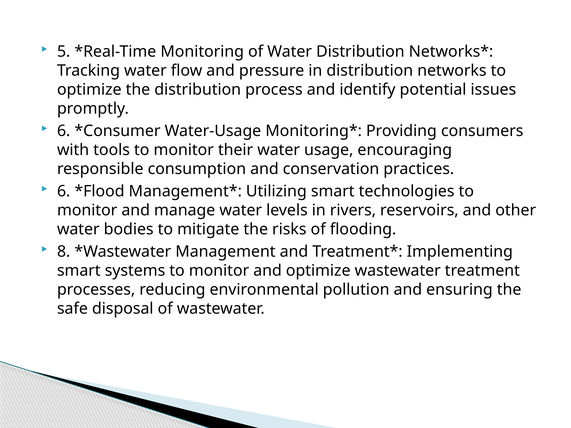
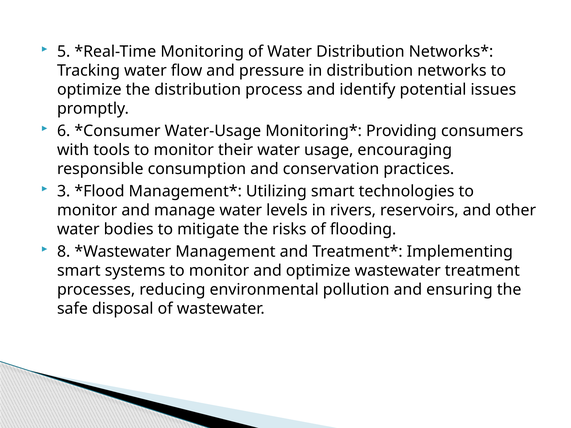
6: 6 -> 3 (64, 191)
